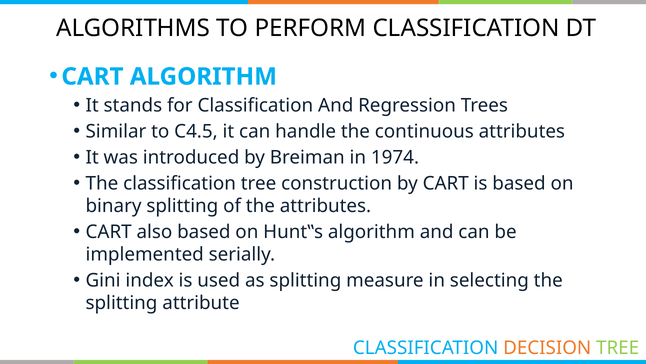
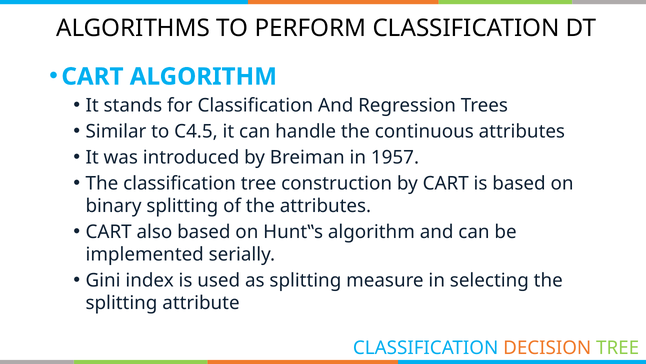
1974: 1974 -> 1957 (395, 157)
